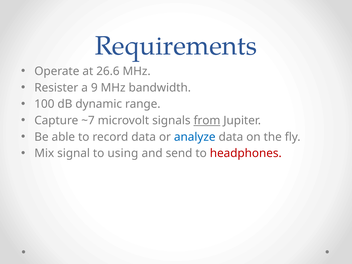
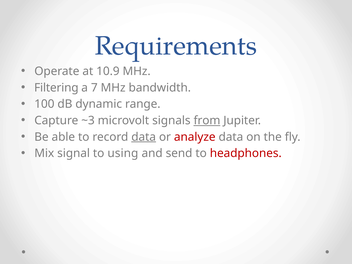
26.6: 26.6 -> 10.9 (108, 71)
Resister: Resister -> Filtering (56, 88)
9: 9 -> 7 (94, 88)
~7: ~7 -> ~3 (88, 120)
data underline: none -> present (144, 137)
analyze colour: blue -> red (195, 137)
